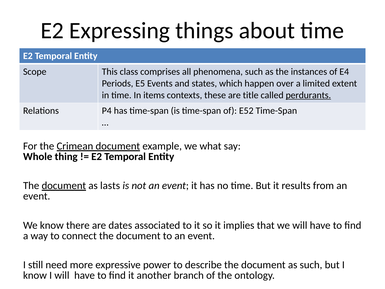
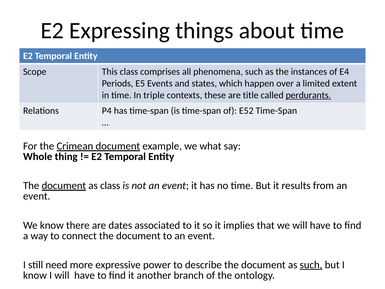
items: items -> triple (154, 95)
as lasts: lasts -> class (110, 186)
such underline: none -> present (311, 265)
